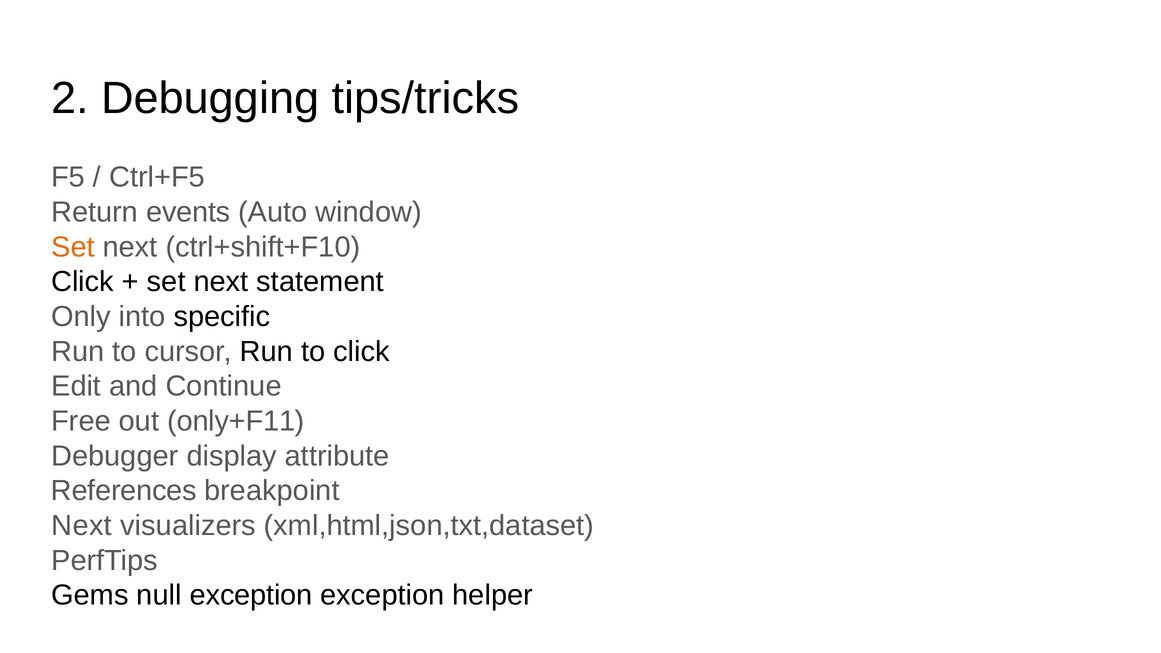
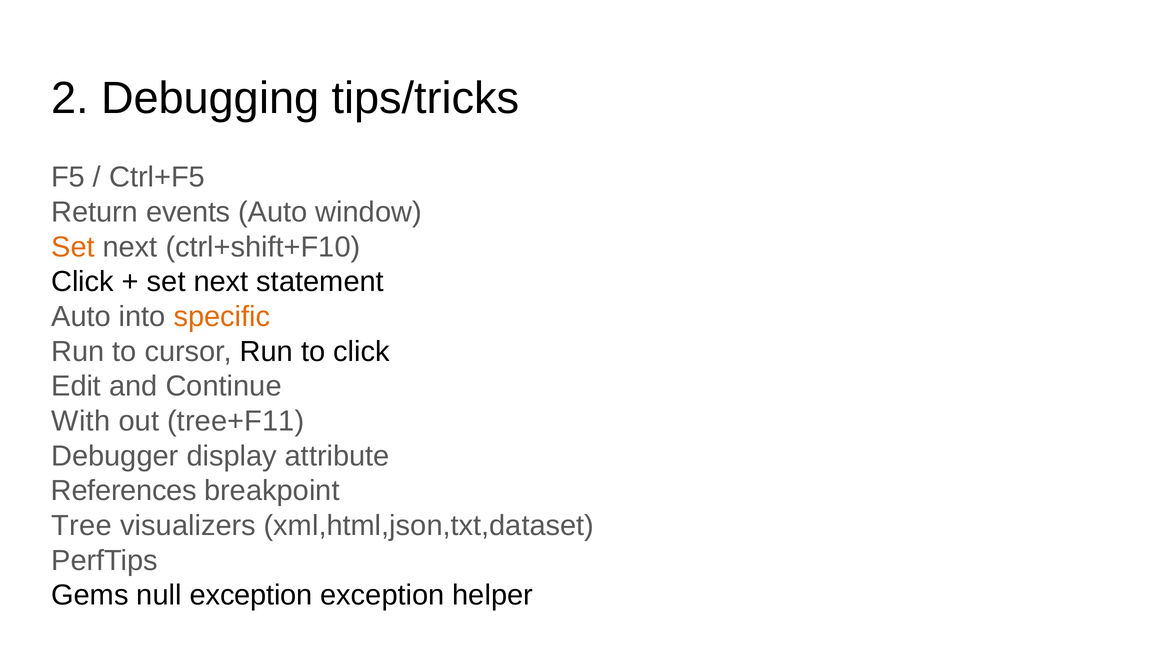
Only: Only -> Auto (81, 317)
specific colour: black -> orange (222, 317)
Free: Free -> With (81, 421)
only+F11: only+F11 -> tree+F11 (236, 421)
Next: Next -> Tree (82, 526)
